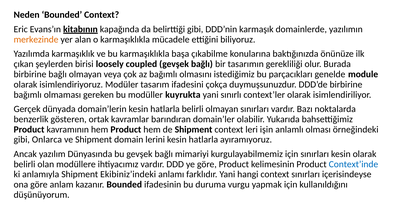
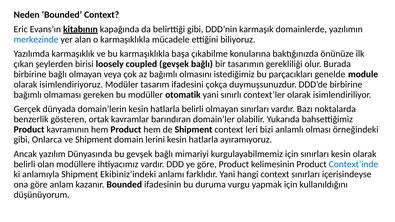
merkezinde colour: orange -> blue (36, 40)
kuyrukta: kuyrukta -> otomatik (183, 95)
işin: işin -> bizi (267, 130)
